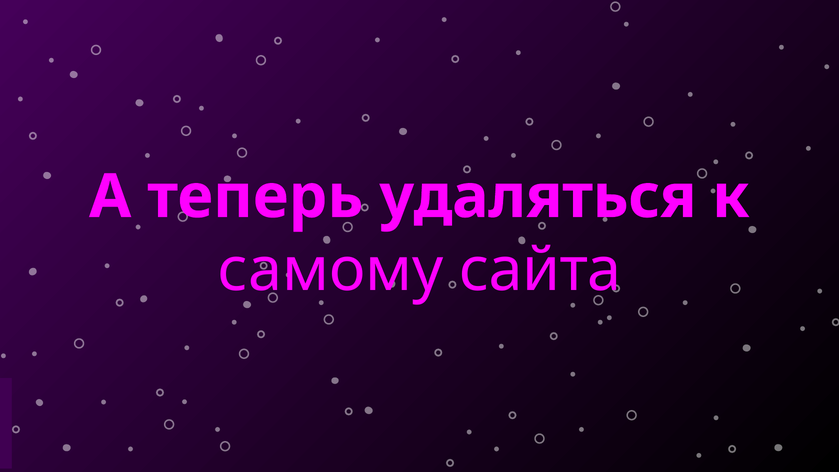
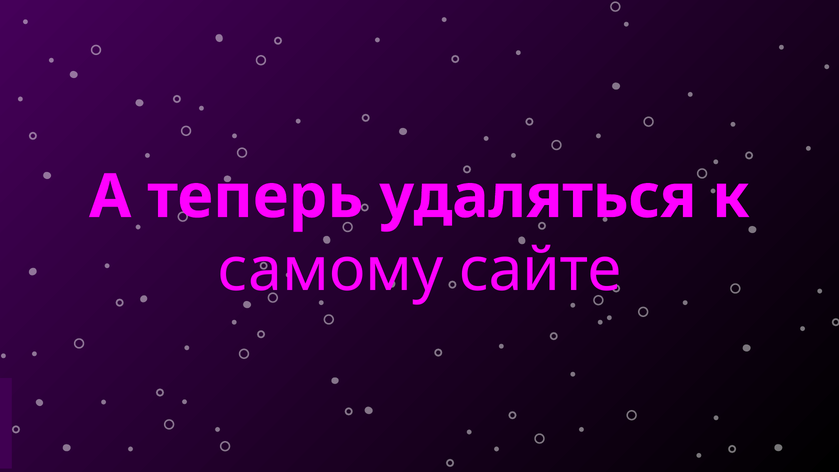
сайта: сайта -> сайте (540, 270)
